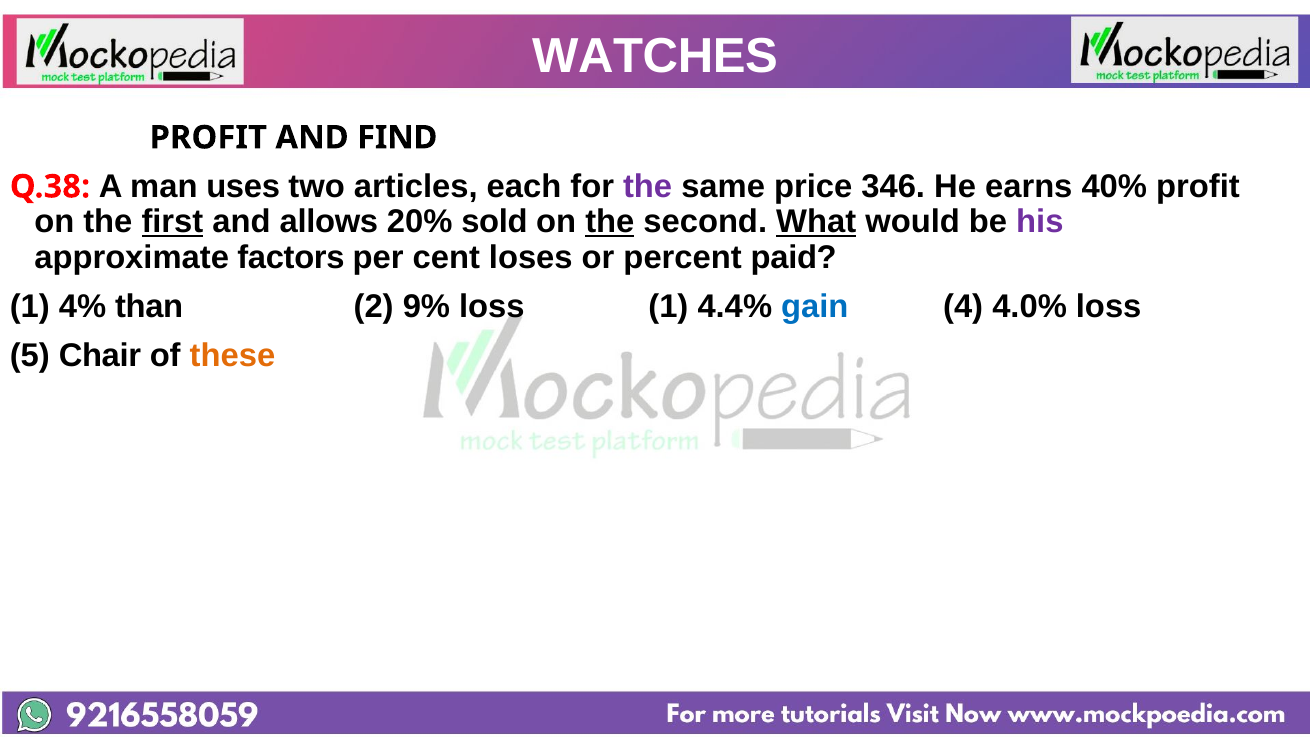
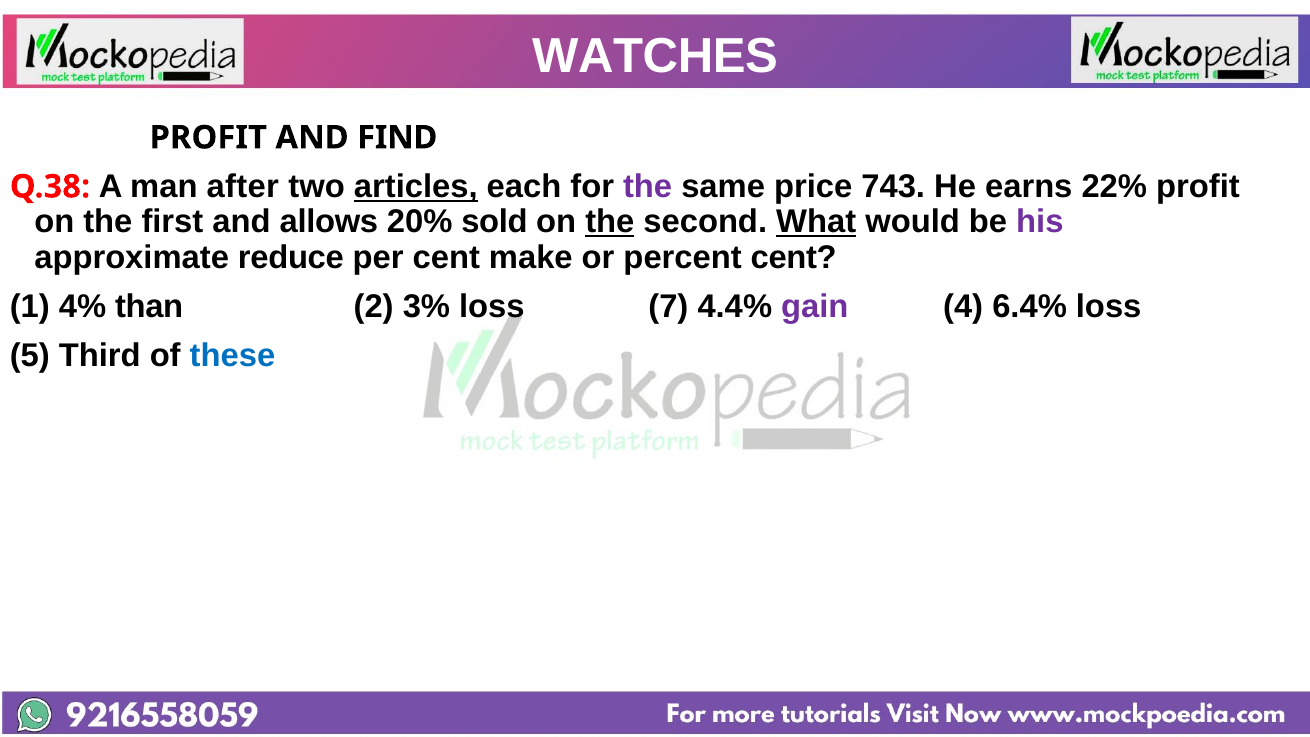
uses: uses -> after (243, 187)
articles underline: none -> present (416, 187)
346: 346 -> 743 (893, 187)
40%: 40% -> 22% (1114, 187)
first underline: present -> none (172, 222)
factors: factors -> reduce (291, 257)
loses: loses -> make (531, 257)
percent paid: paid -> cent (794, 257)
9%: 9% -> 3% (426, 306)
loss 1: 1 -> 7 (668, 306)
gain colour: blue -> purple (815, 306)
4.0%: 4.0% -> 6.4% (1030, 306)
Chair: Chair -> Third (100, 355)
these colour: orange -> blue (232, 355)
